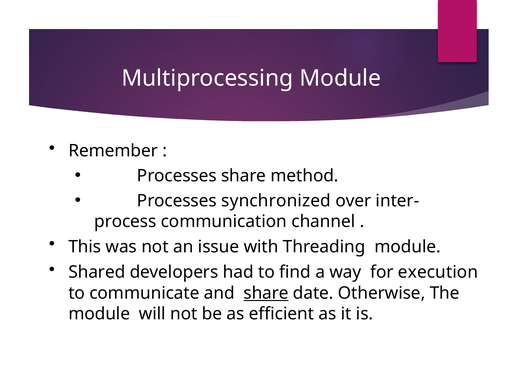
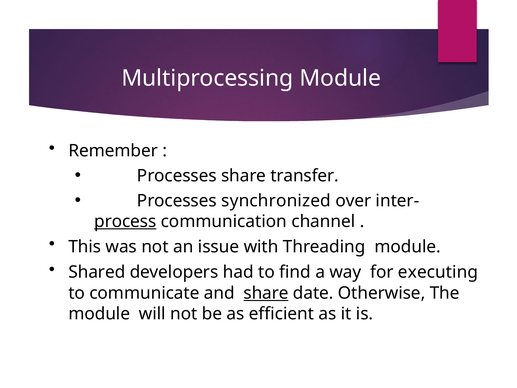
method: method -> transfer (305, 176)
process underline: none -> present (125, 221)
execution: execution -> executing (438, 272)
